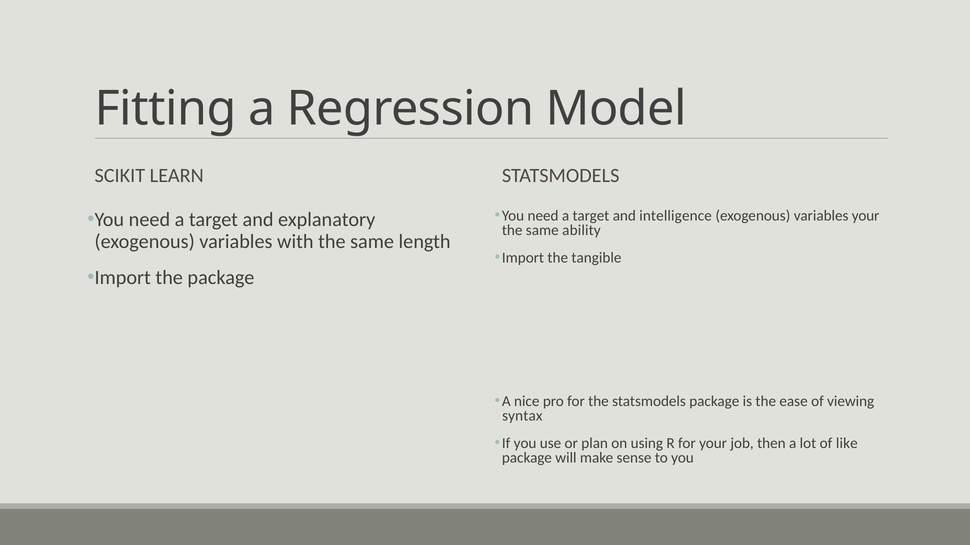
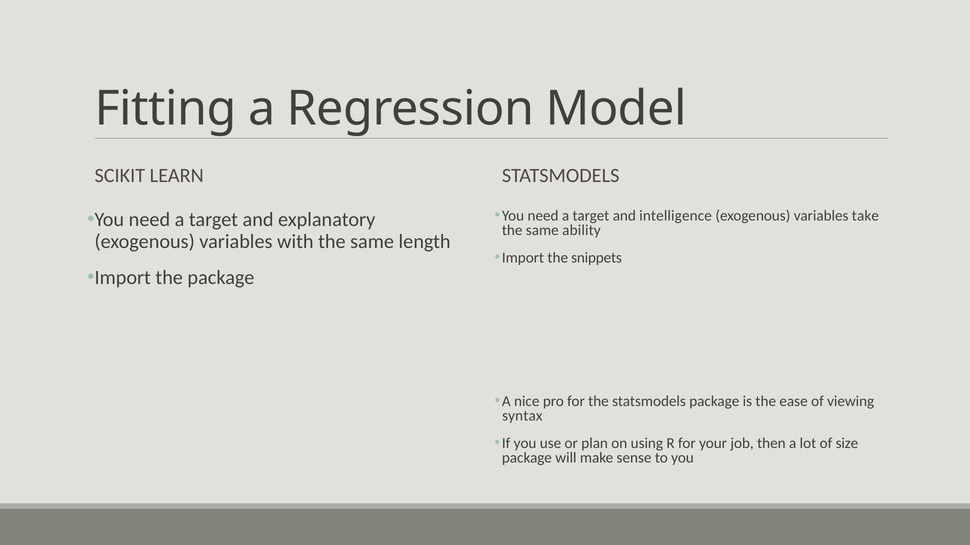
variables your: your -> take (865, 216)
tangible: tangible -> snippets (597, 258)
like: like -> size (847, 444)
